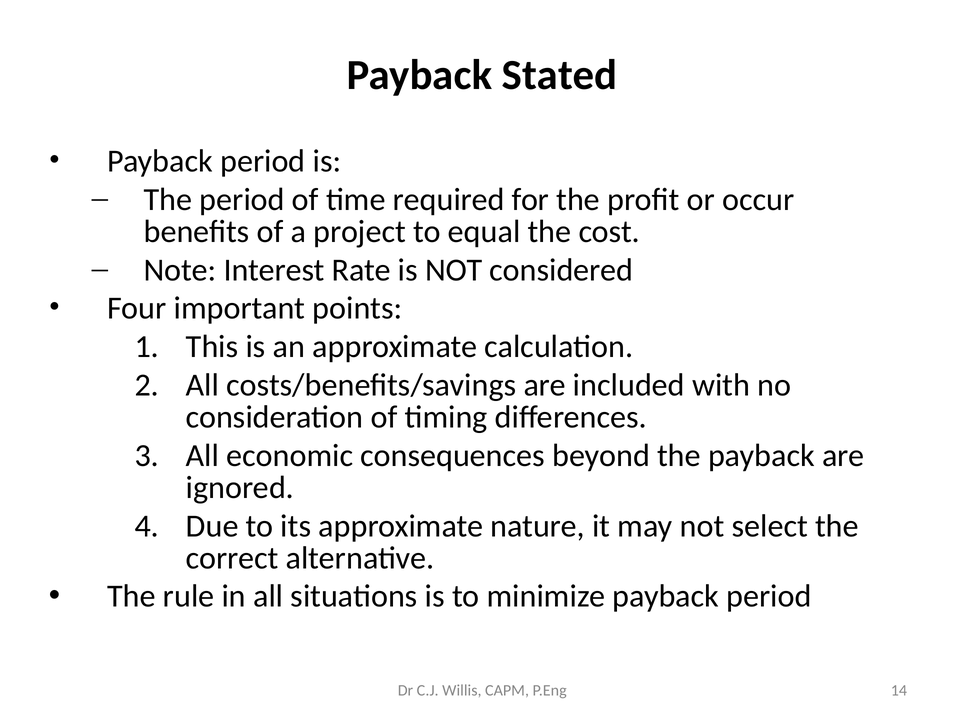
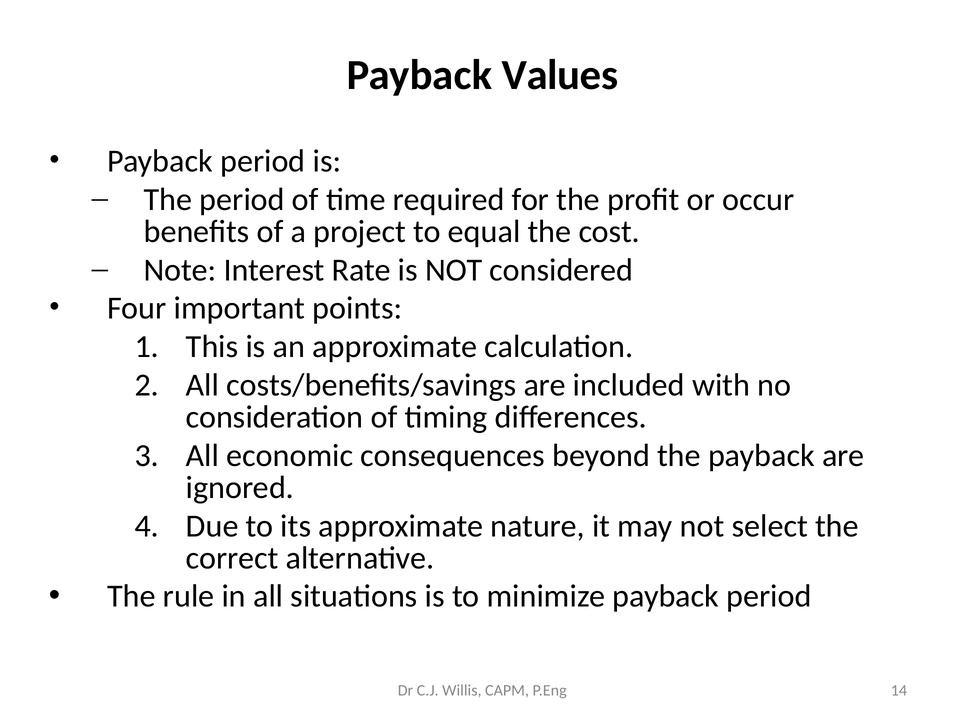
Stated: Stated -> Values (560, 75)
